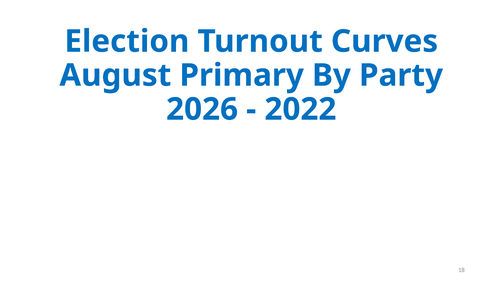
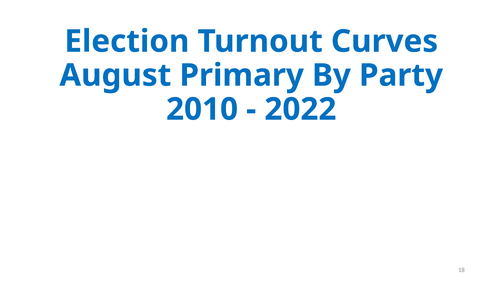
2026: 2026 -> 2010 (202, 109)
